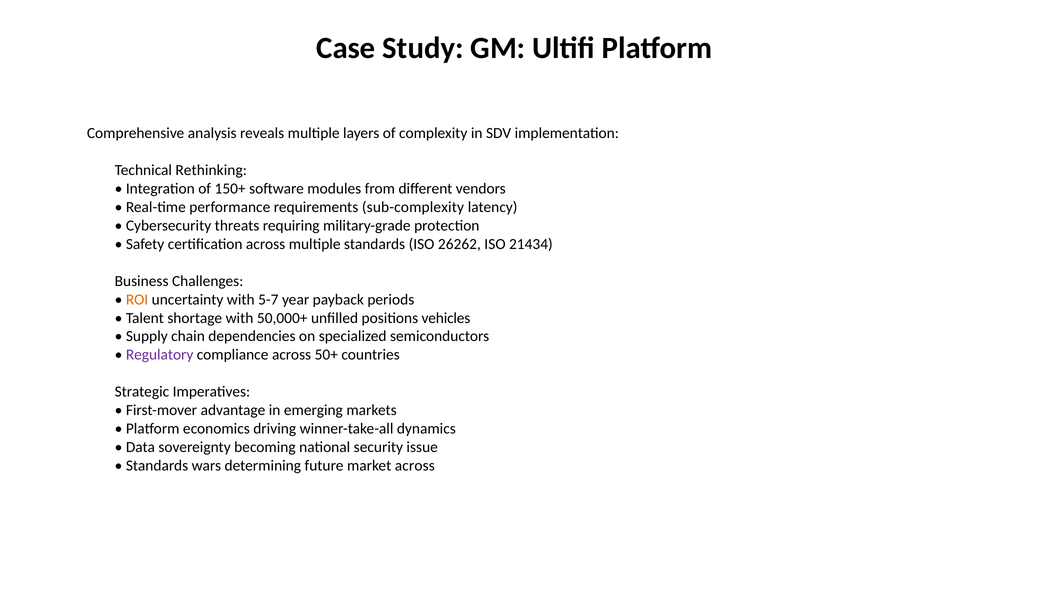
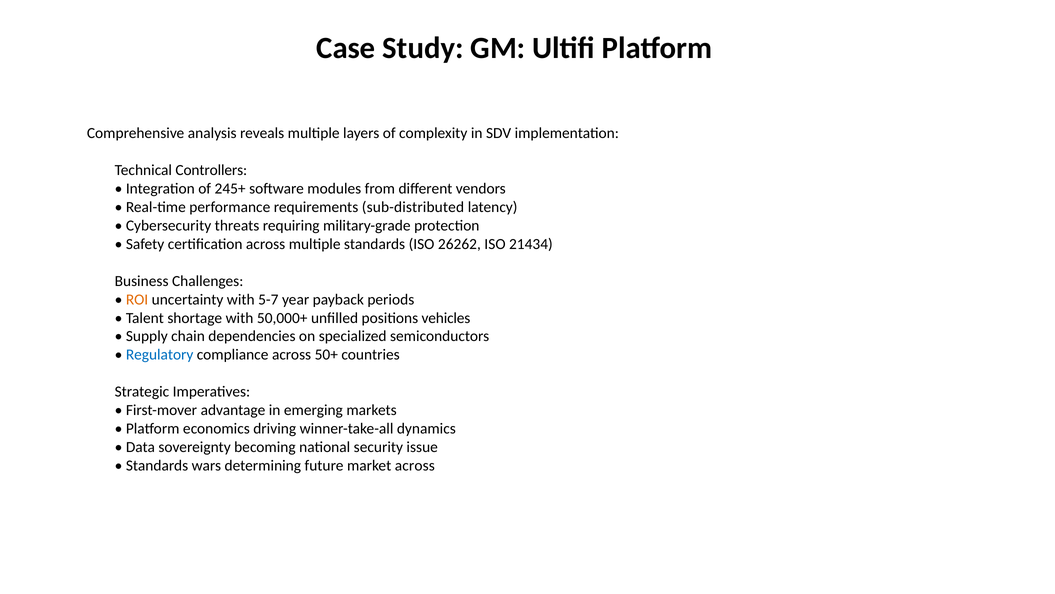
Rethinking: Rethinking -> Controllers (211, 170)
150+: 150+ -> 245+ (230, 188)
sub-complexity: sub-complexity -> sub-distributed (413, 207)
Regulatory colour: purple -> blue (160, 355)
